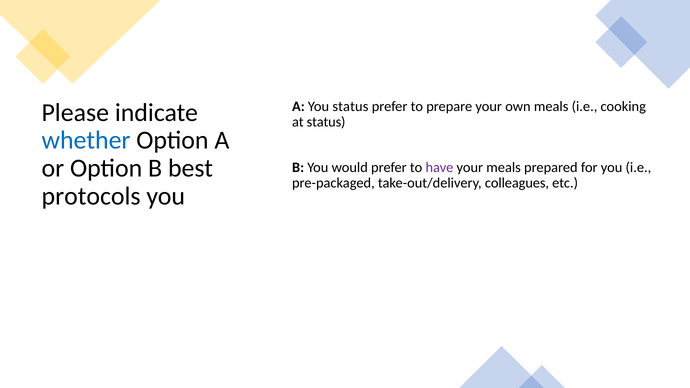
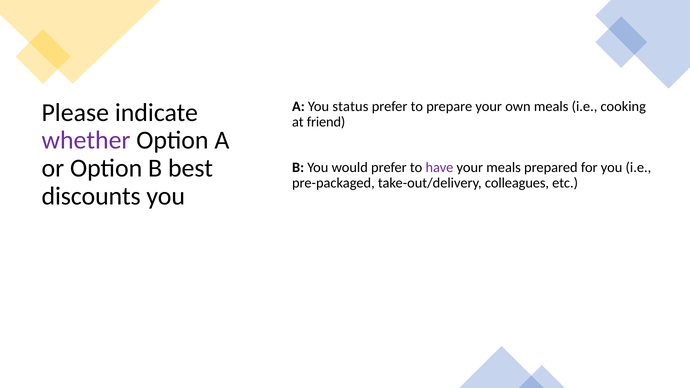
at status: status -> friend (326, 122)
whether colour: blue -> purple (86, 140)
protocols: protocols -> discounts (91, 196)
